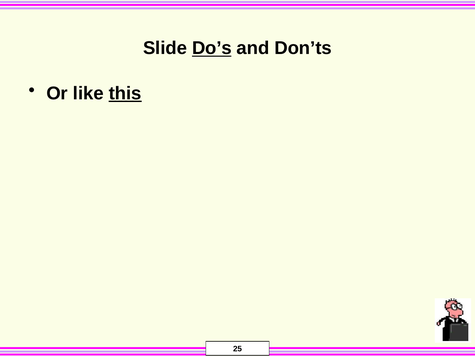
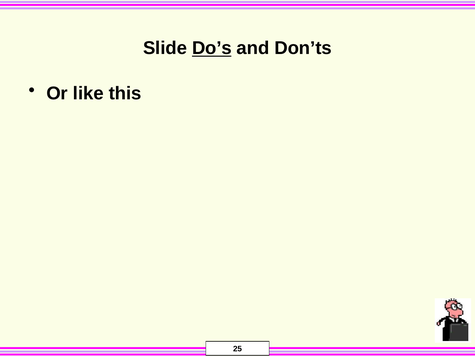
this underline: present -> none (125, 93)
